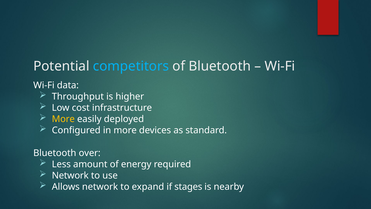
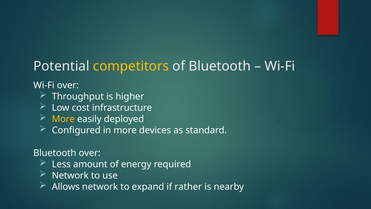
competitors colour: light blue -> yellow (131, 66)
Wi-Fi data: data -> over (68, 85)
stages: stages -> rather (188, 186)
